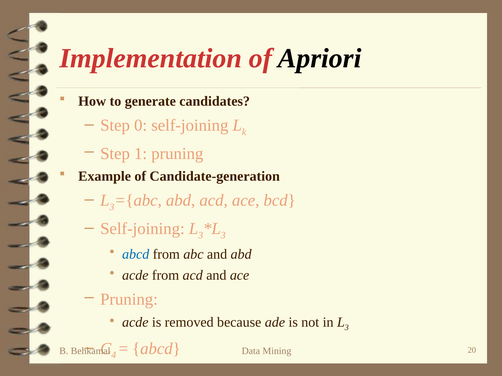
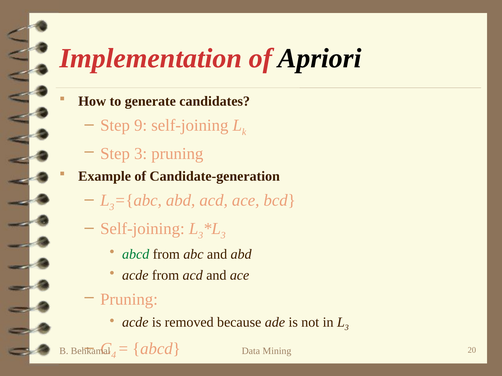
0: 0 -> 9 (141, 126)
Step 1: 1 -> 3 (141, 154)
abcd colour: blue -> green (136, 255)
